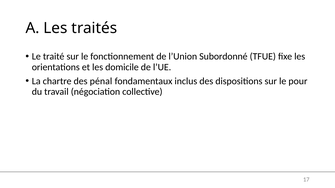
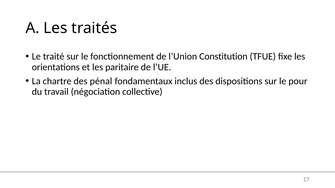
Subordonné: Subordonné -> Constitution (223, 57)
domicile: domicile -> paritaire (122, 67)
